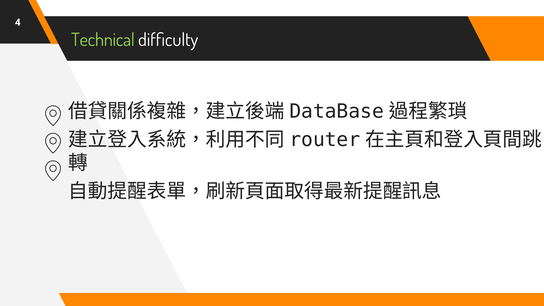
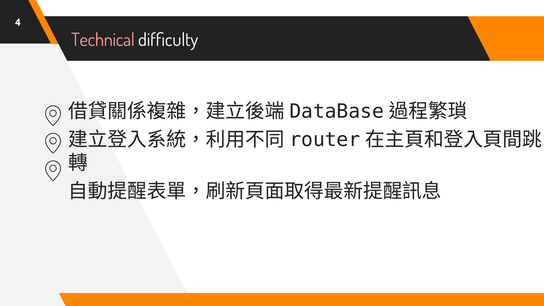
Technical colour: light green -> pink (103, 40)
